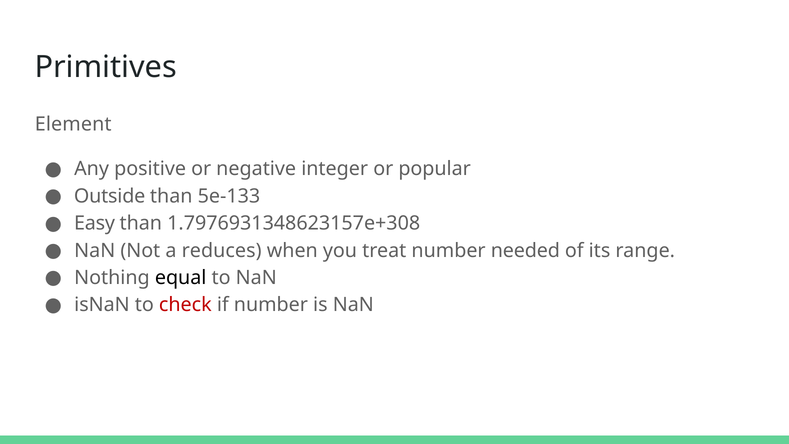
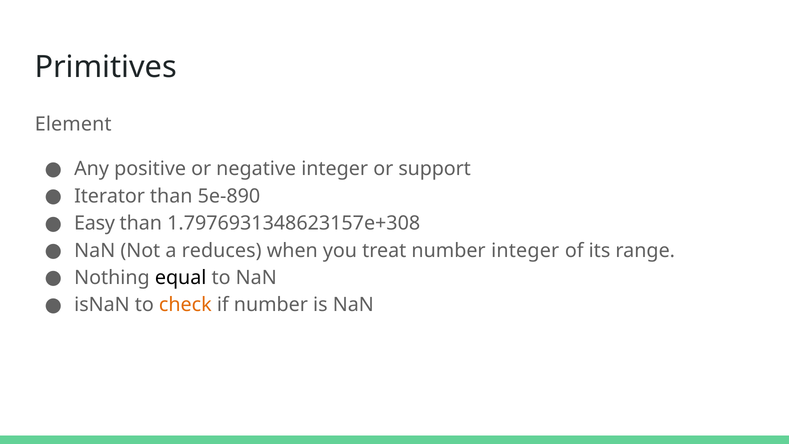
popular: popular -> support (435, 169)
Outside: Outside -> Iterator (110, 196)
5e-133: 5e-133 -> 5e-890 (229, 196)
number needed: needed -> integer (525, 250)
check colour: red -> orange (185, 305)
